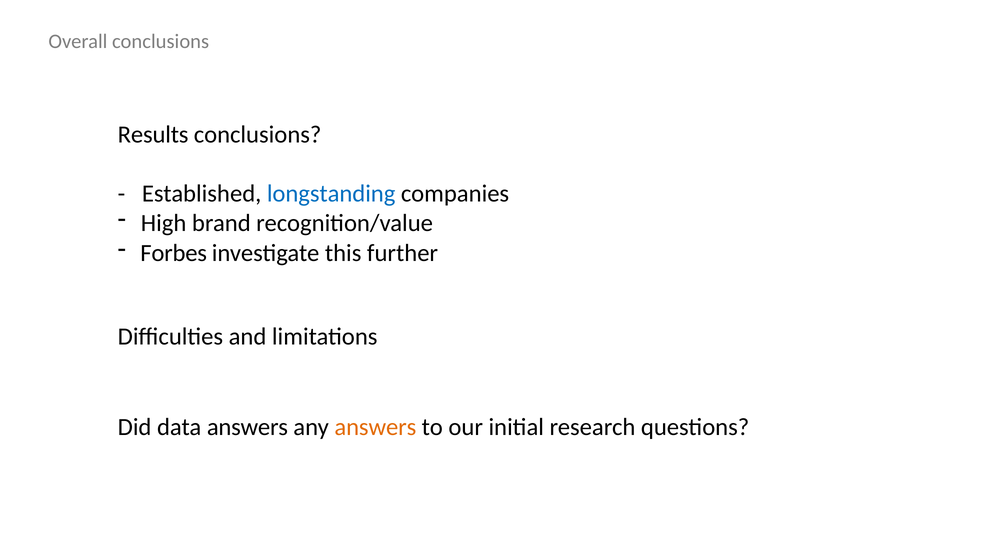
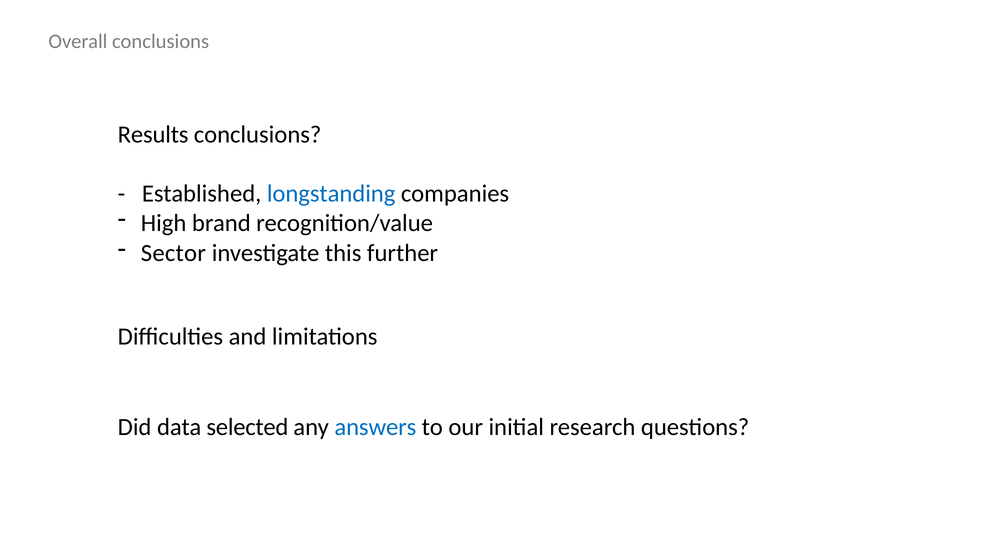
Forbes: Forbes -> Sector (173, 253)
data answers: answers -> selected (247, 427)
answers colour: orange -> blue (375, 427)
